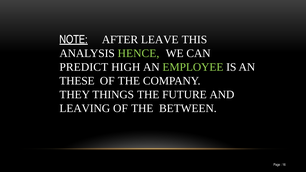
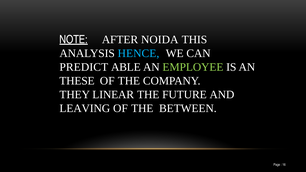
LEAVE: LEAVE -> NOIDA (160, 40)
HENCE colour: light green -> light blue (139, 53)
HIGH: HIGH -> ABLE (126, 67)
THINGS: THINGS -> LINEAR (113, 95)
